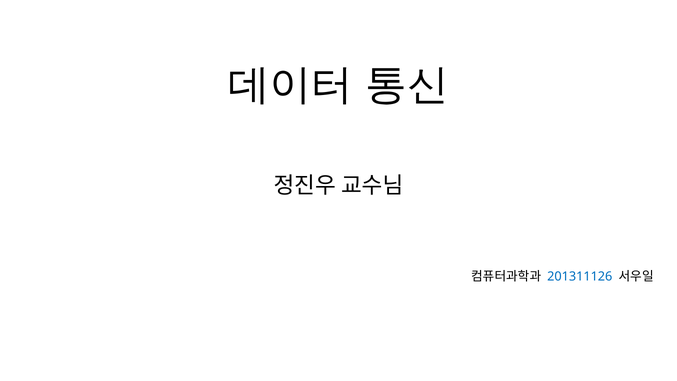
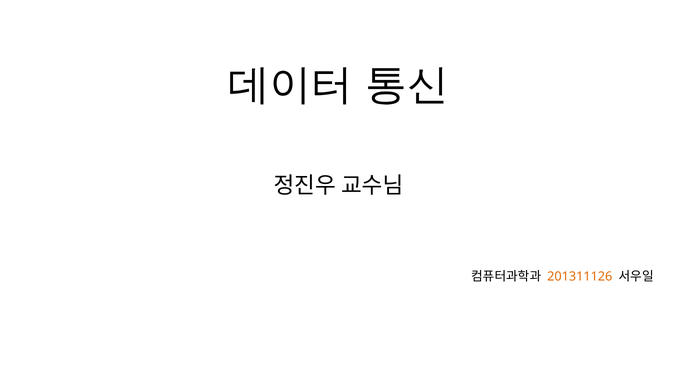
201311126 colour: blue -> orange (580, 276)
